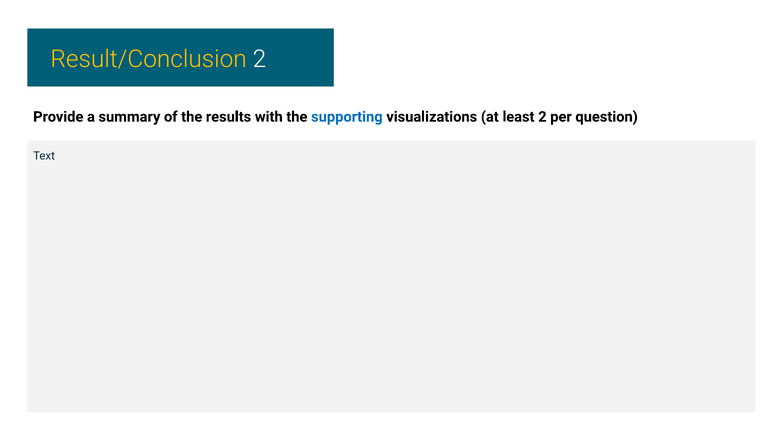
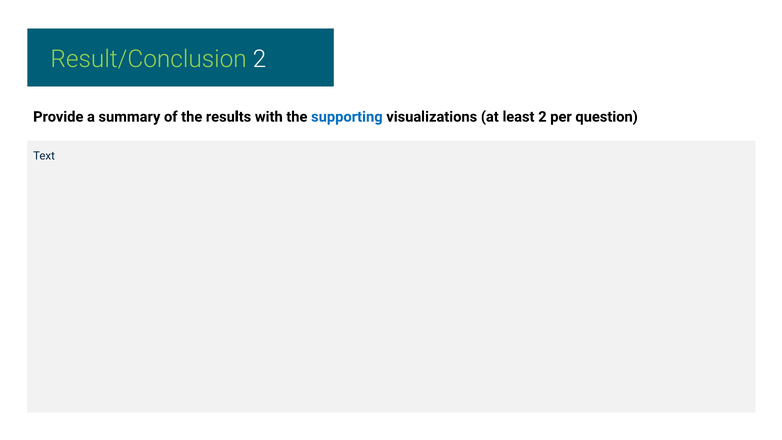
Result/Conclusion colour: yellow -> light green (149, 59)
